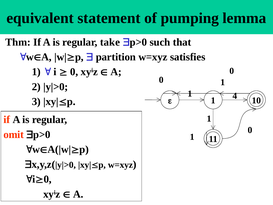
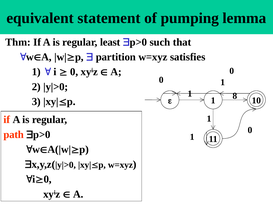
take: take -> least (110, 42)
4: 4 -> 8 (235, 96)
omit: omit -> path (14, 134)
